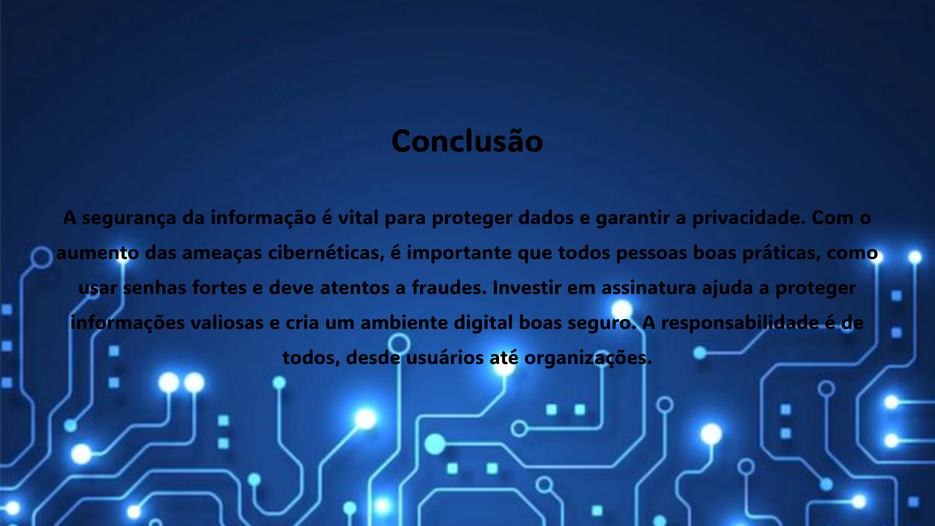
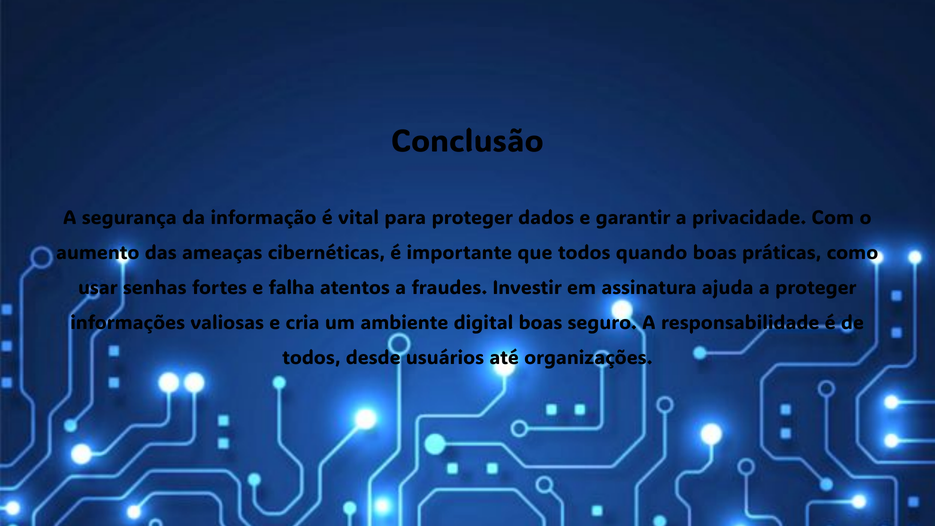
pessoas: pessoas -> quando (652, 253)
deve: deve -> falha (292, 288)
